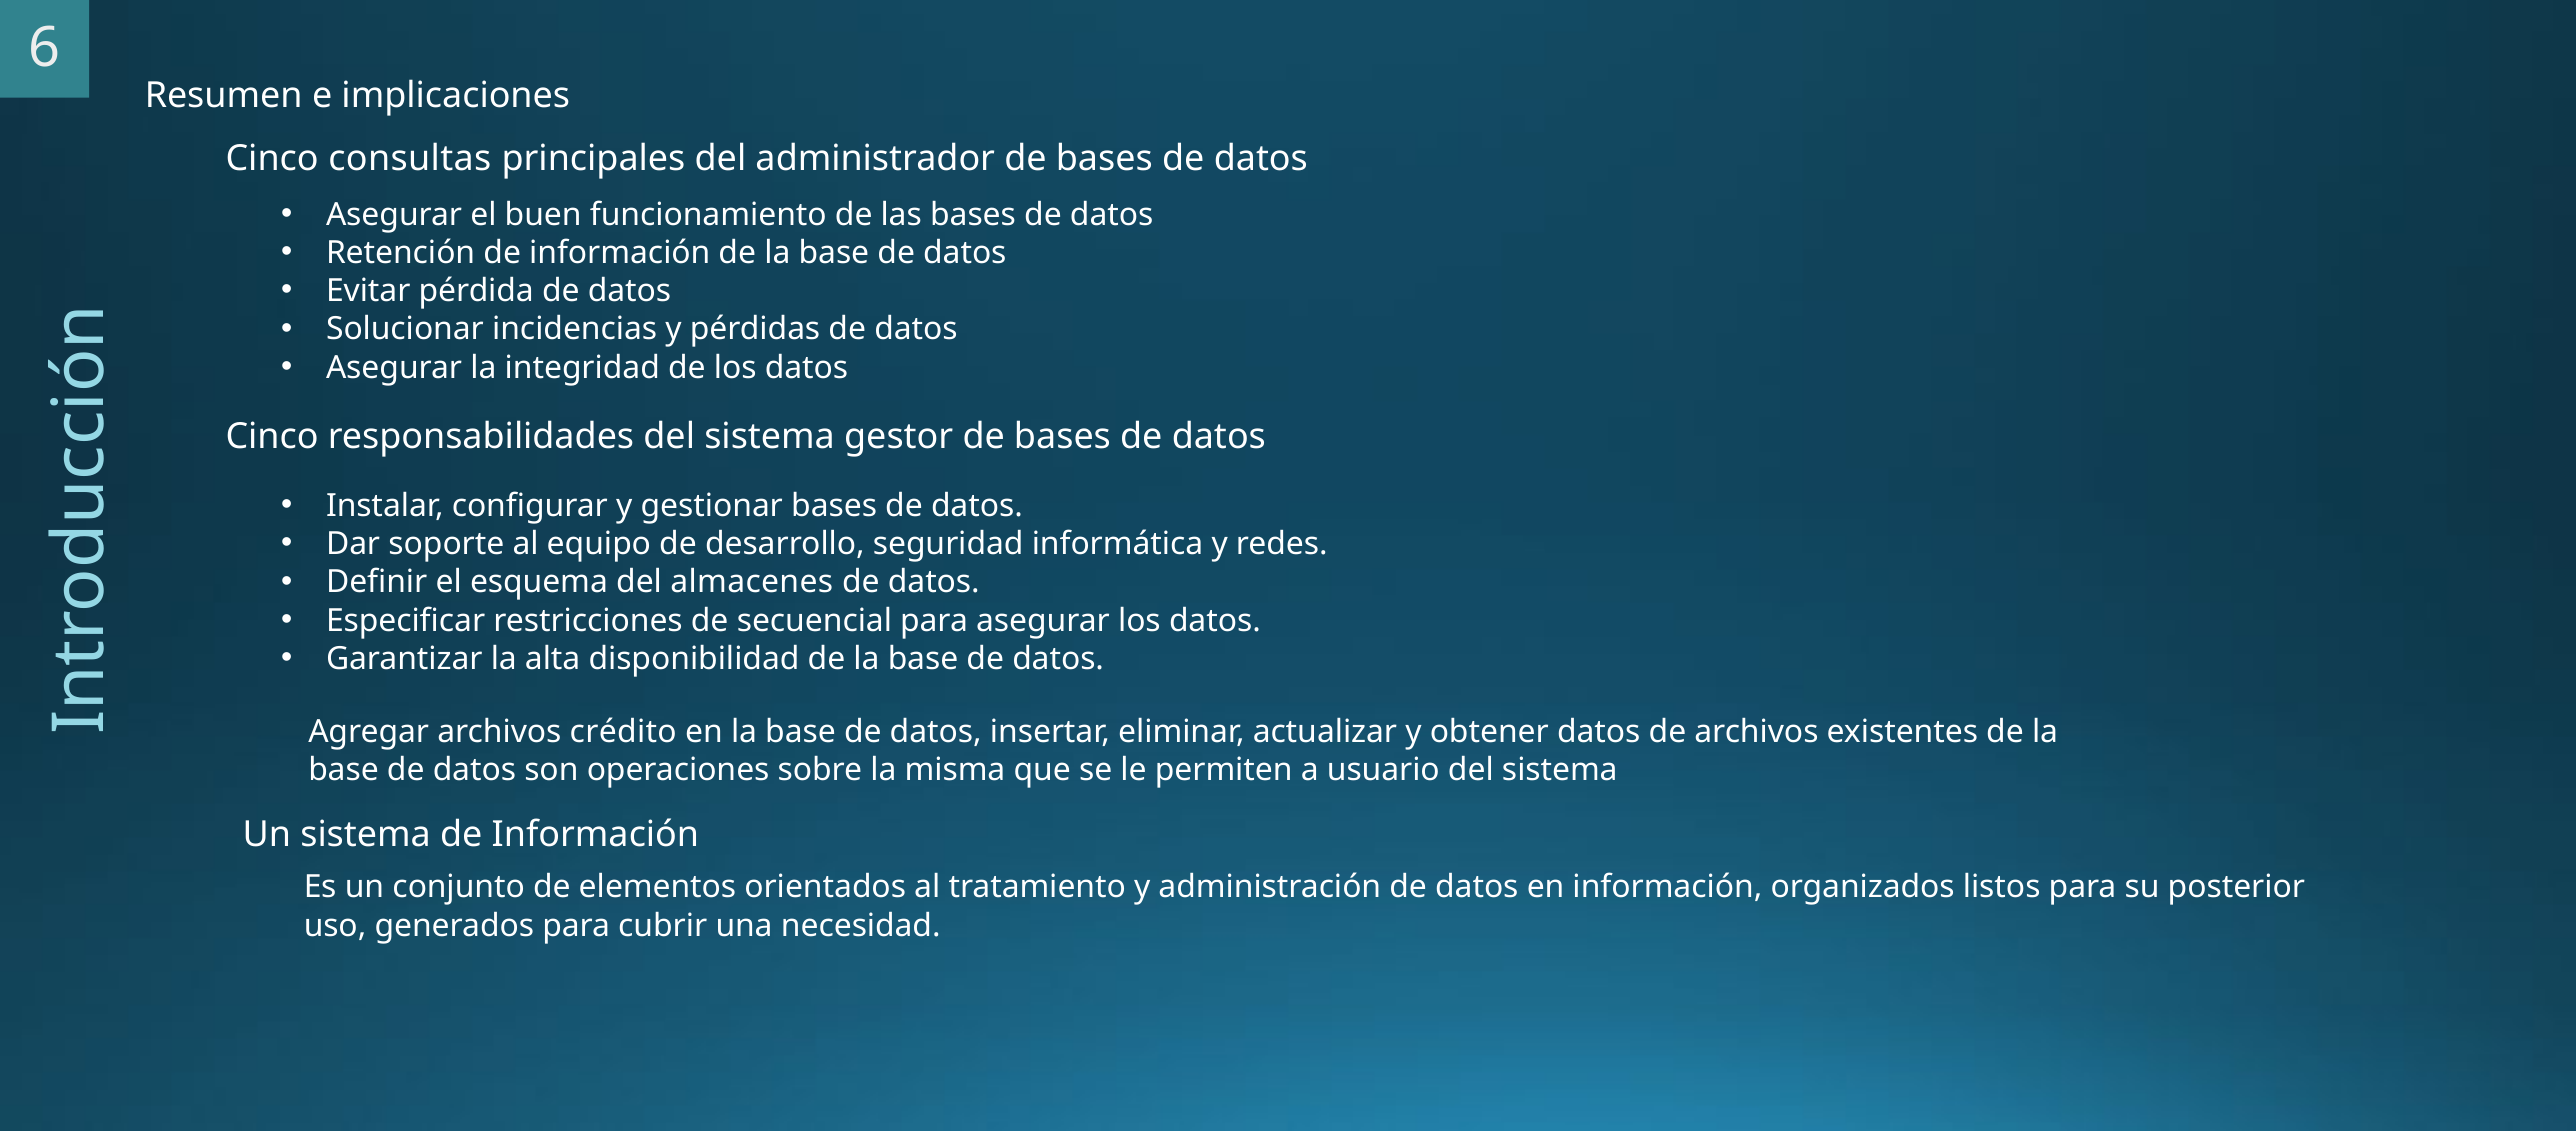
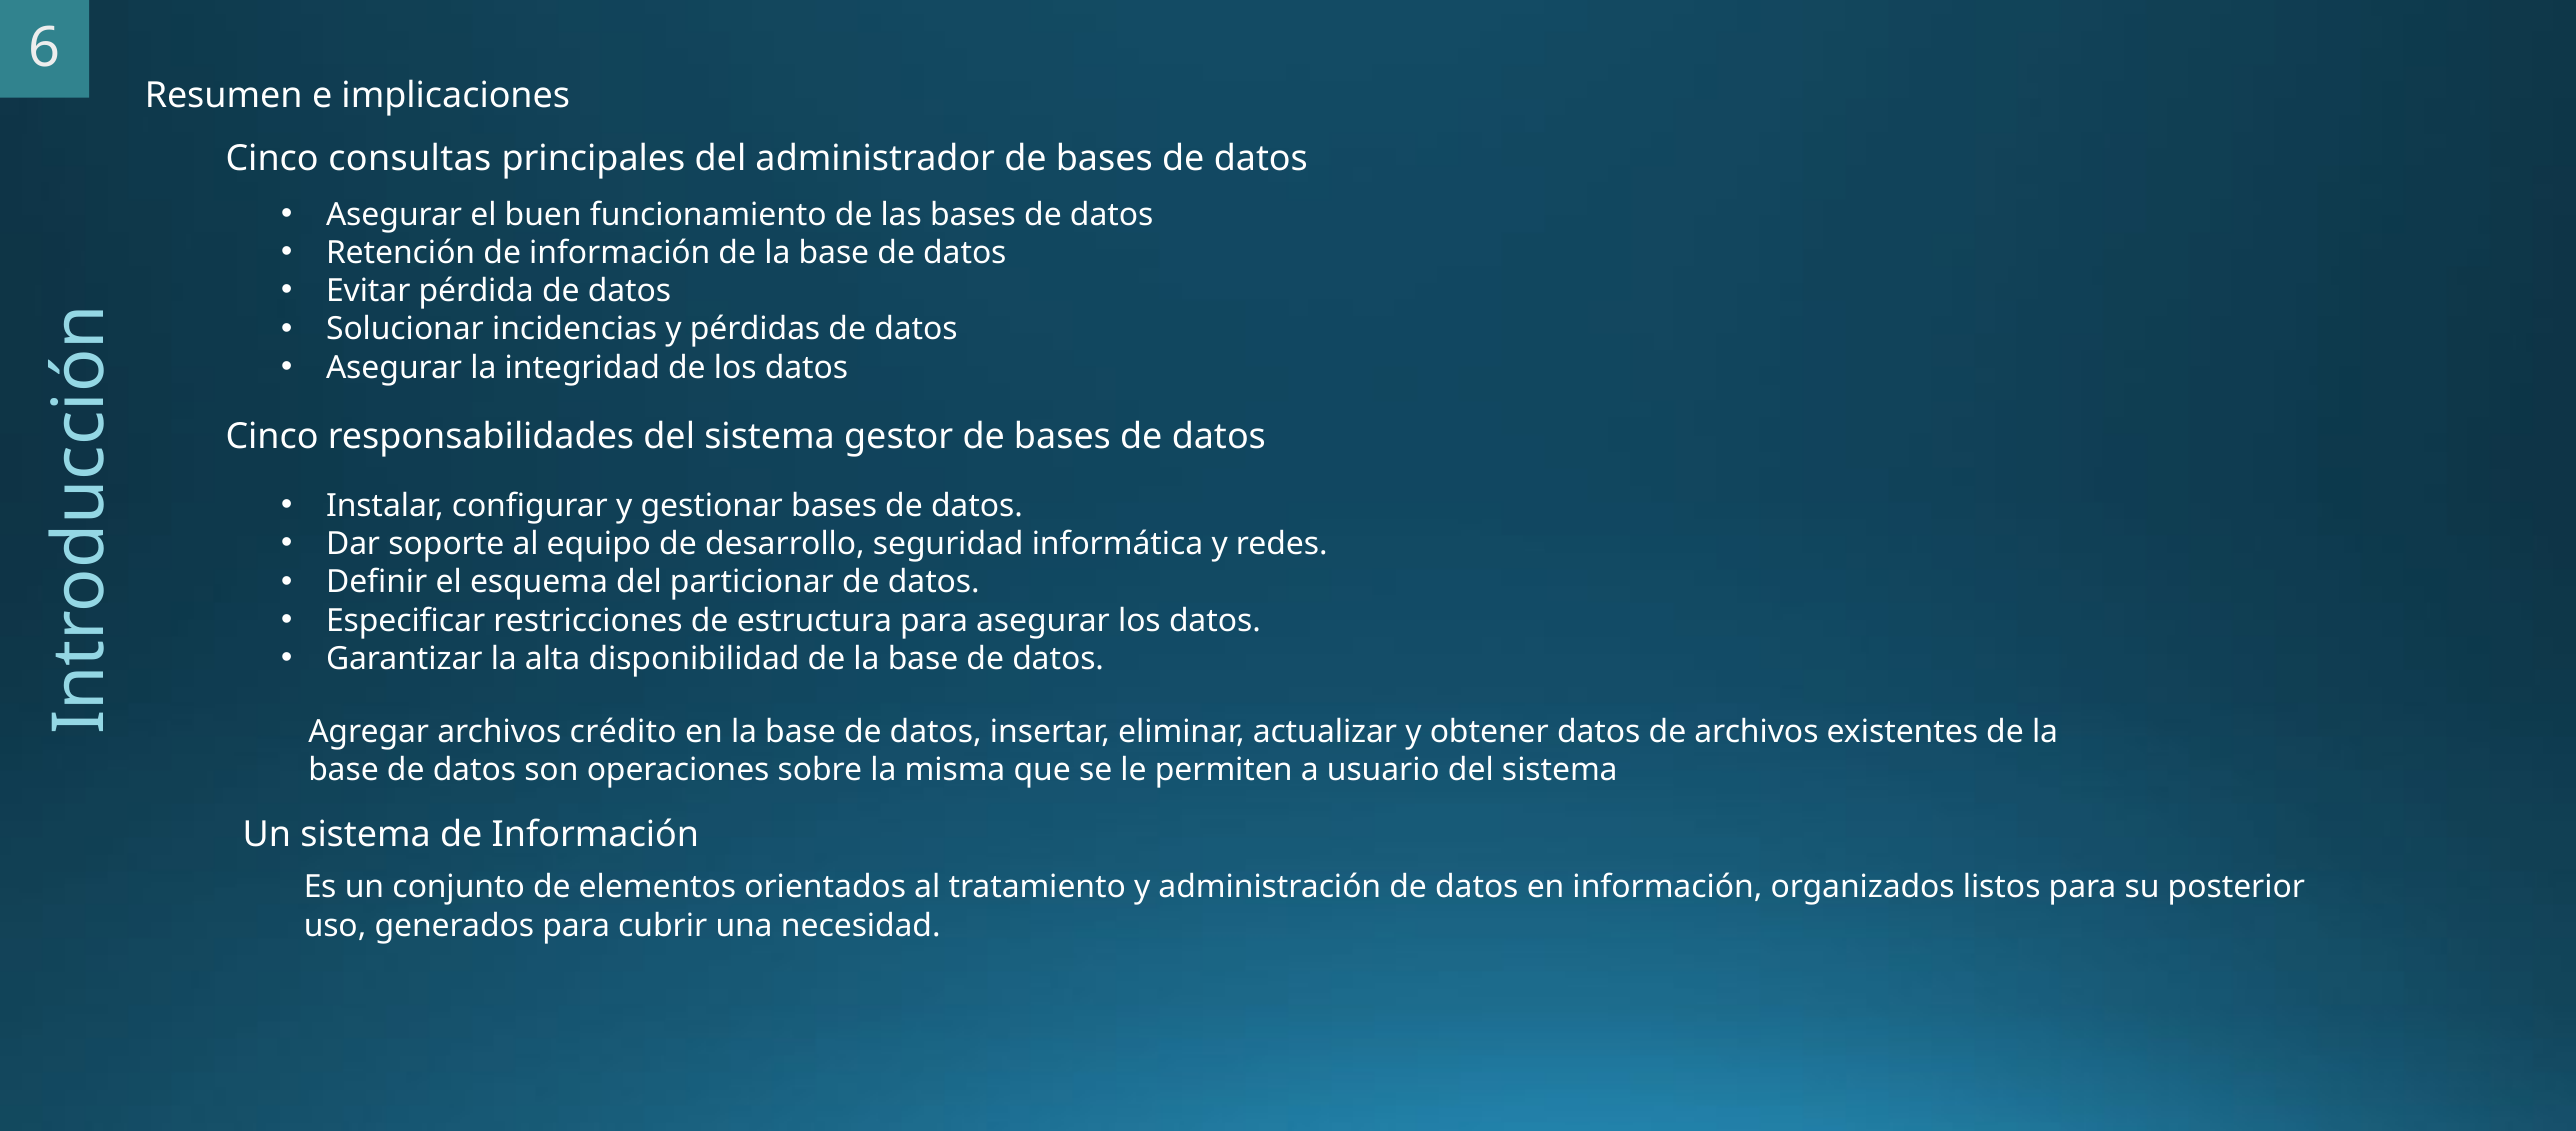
almacenes: almacenes -> particionar (752, 582)
secuencial: secuencial -> estructura (814, 621)
